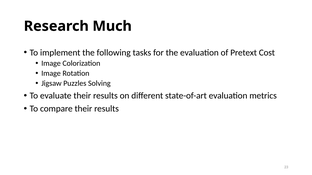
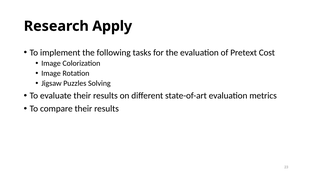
Much: Much -> Apply (112, 26)
